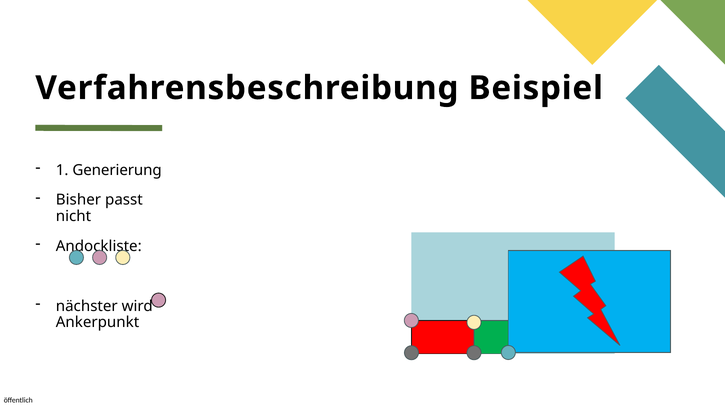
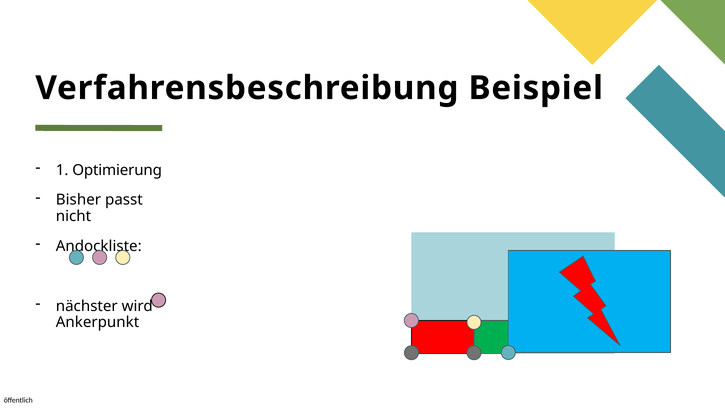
Generierung: Generierung -> Optimierung (117, 170)
